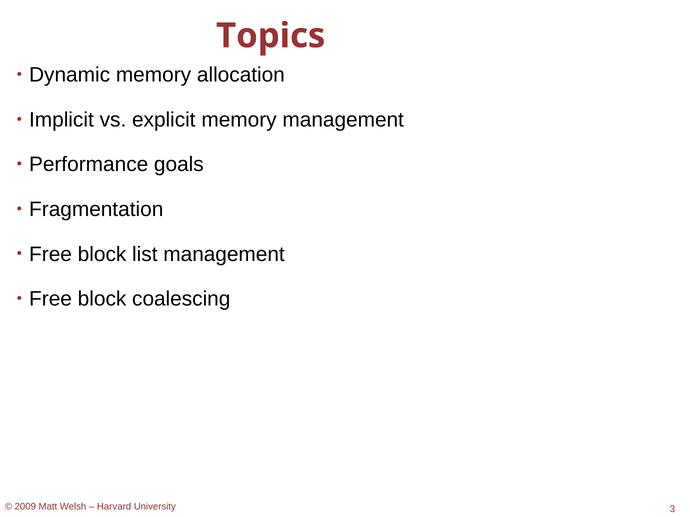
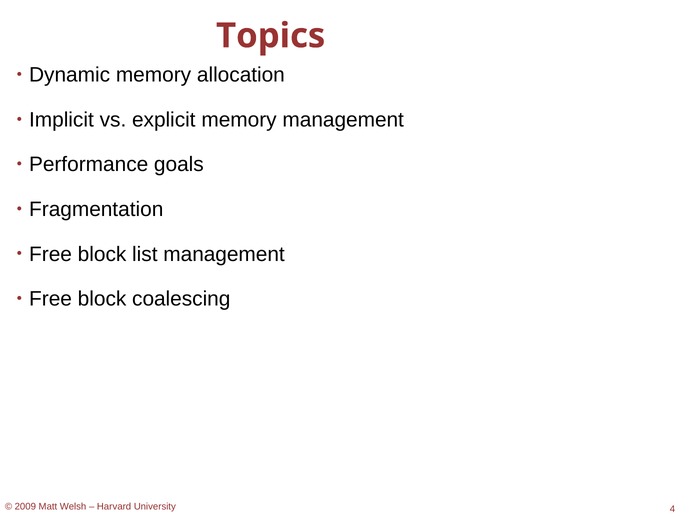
3: 3 -> 4 (672, 509)
